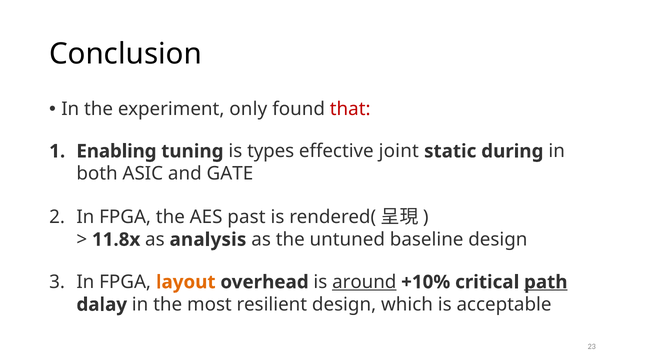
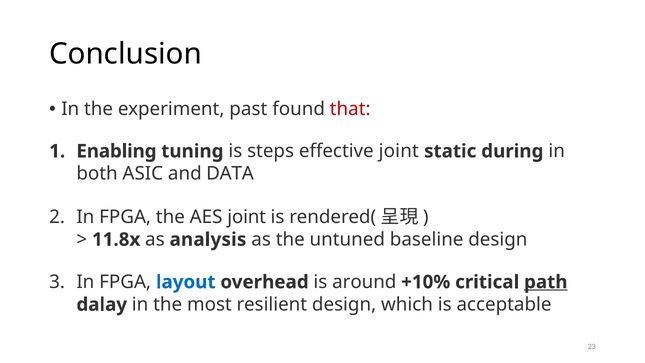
only: only -> past (248, 109)
types: types -> steps (271, 151)
GATE: GATE -> DATA (230, 174)
AES past: past -> joint (247, 217)
layout colour: orange -> blue (186, 282)
around underline: present -> none (364, 282)
